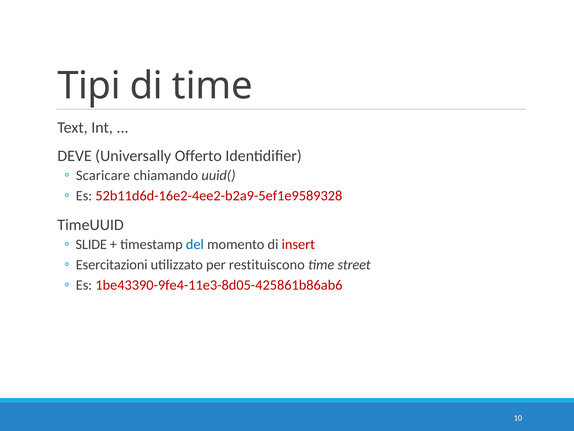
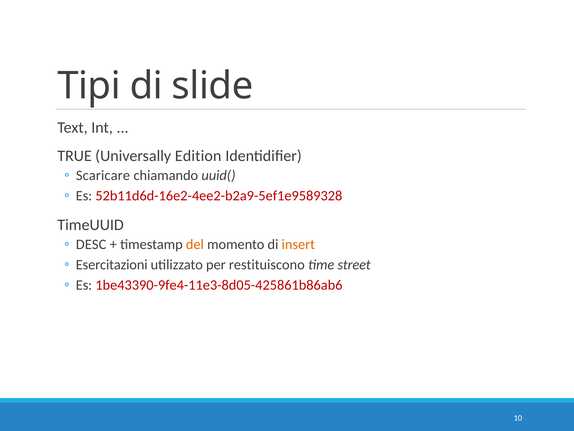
di time: time -> slide (212, 86)
DEVE: DEVE -> TRUE (75, 156)
Offerto: Offerto -> Edition (198, 156)
SLIDE: SLIDE -> DESC (91, 244)
del colour: blue -> orange (195, 244)
insert colour: red -> orange (298, 244)
